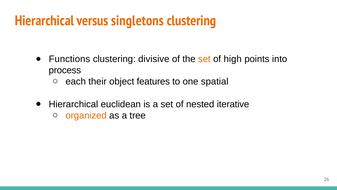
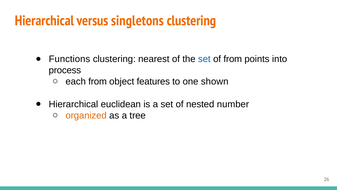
divisive: divisive -> nearest (154, 59)
set colour: orange -> blue (204, 59)
of high: high -> from (233, 59)
each their: their -> from (98, 81)
spatial: spatial -> shown (215, 81)
iterative: iterative -> number (233, 104)
